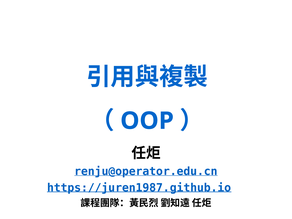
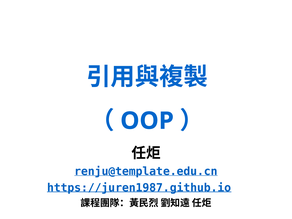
renju@operator.edu.cn: renju@operator.edu.cn -> renju@template.edu.cn (146, 171)
